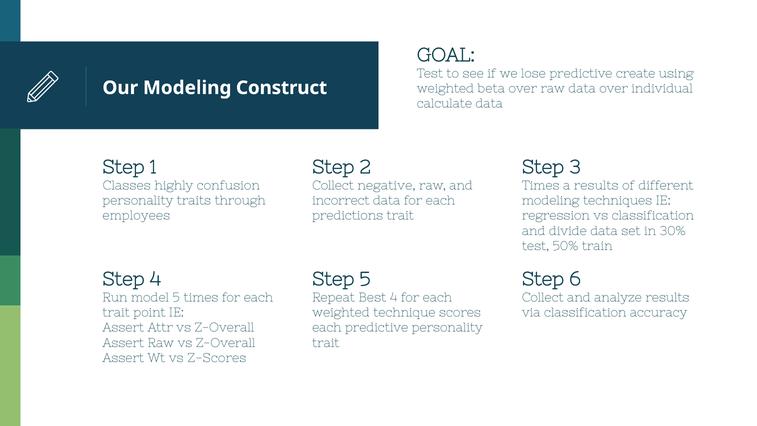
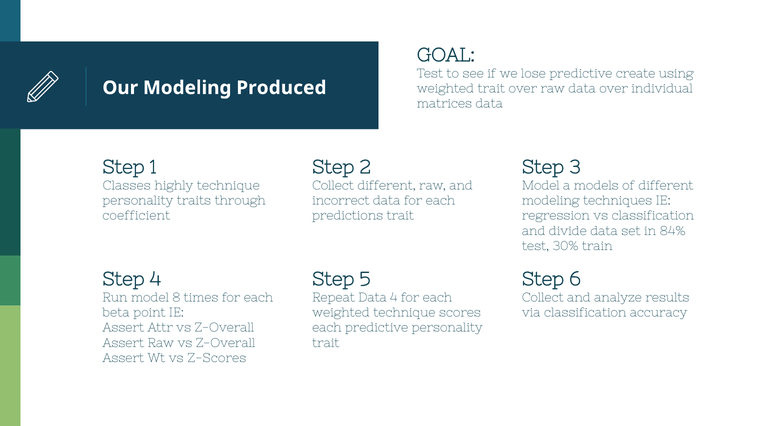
weighted beta: beta -> trait (491, 89)
Construct: Construct -> Produced (281, 88)
calculate: calculate -> matrices (444, 104)
highly confusion: confusion -> technique (228, 185)
Collect negative: negative -> different (387, 185)
Times: Times -> Model (541, 185)
a results: results -> models (596, 185)
employees: employees -> coefficient (136, 216)
30%: 30% -> 84% (673, 231)
50%: 50% -> 30% (565, 246)
model 5: 5 -> 8 (176, 297)
Repeat Best: Best -> Data (373, 297)
trait: trait -> beta (116, 312)
